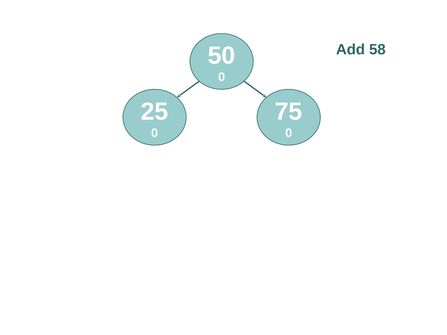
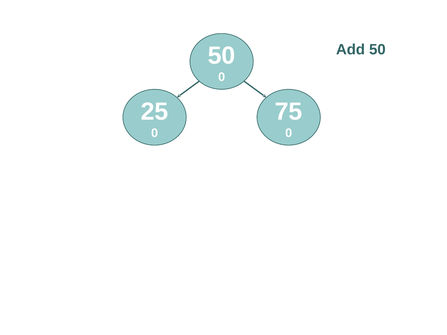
Add 58: 58 -> 50 (377, 49)
